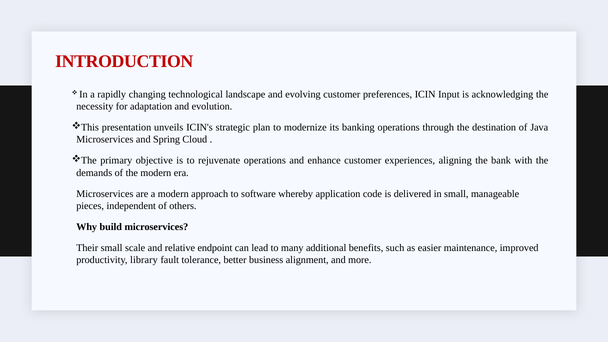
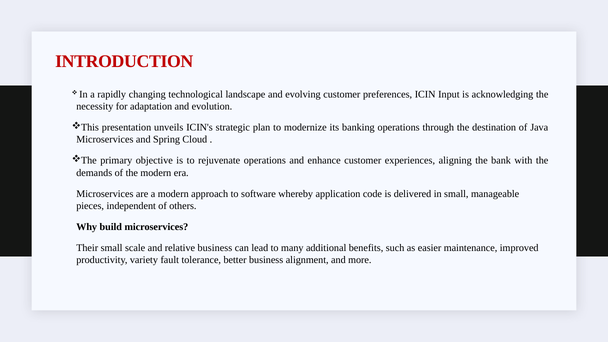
relative endpoint: endpoint -> business (215, 248)
library: library -> variety (144, 260)
